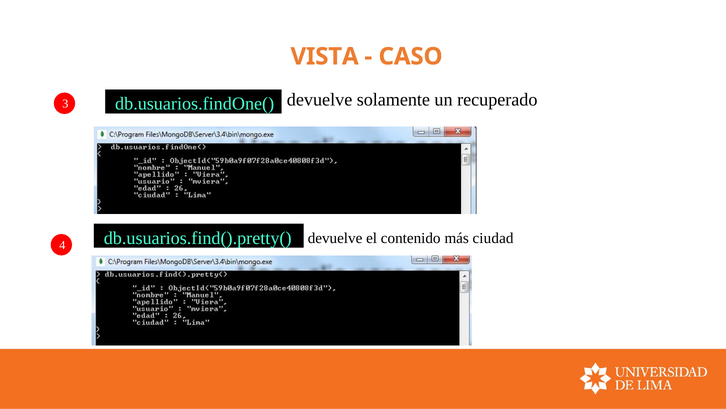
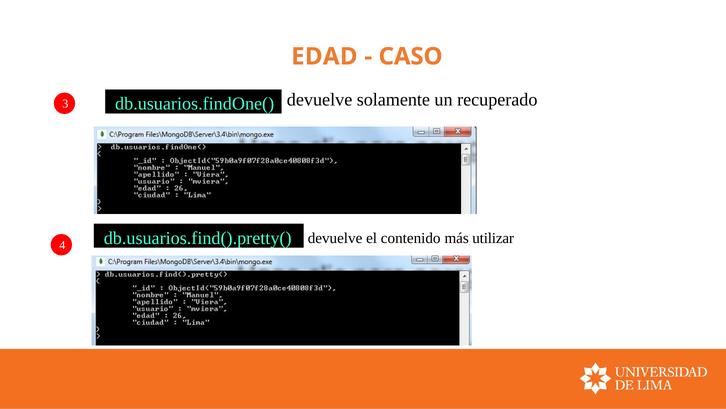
VISTA: VISTA -> EDAD (324, 56)
ciudad: ciudad -> utilizar (493, 238)
